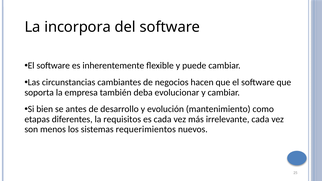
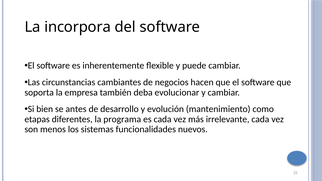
requisitos: requisitos -> programa (122, 119)
requerimientos: requerimientos -> funcionalidades (146, 129)
